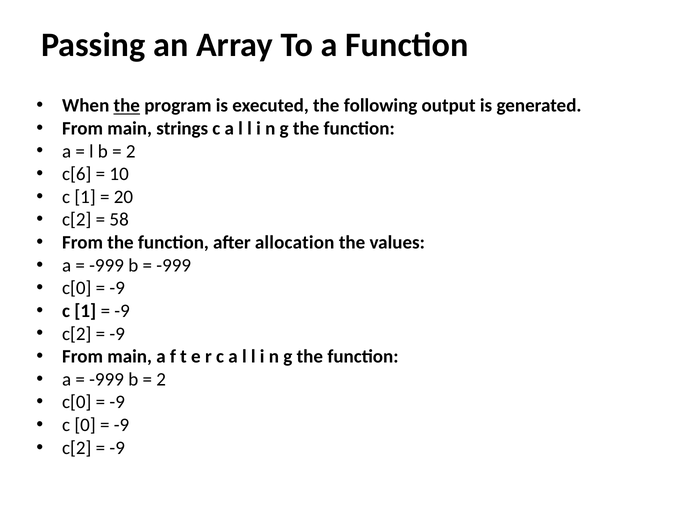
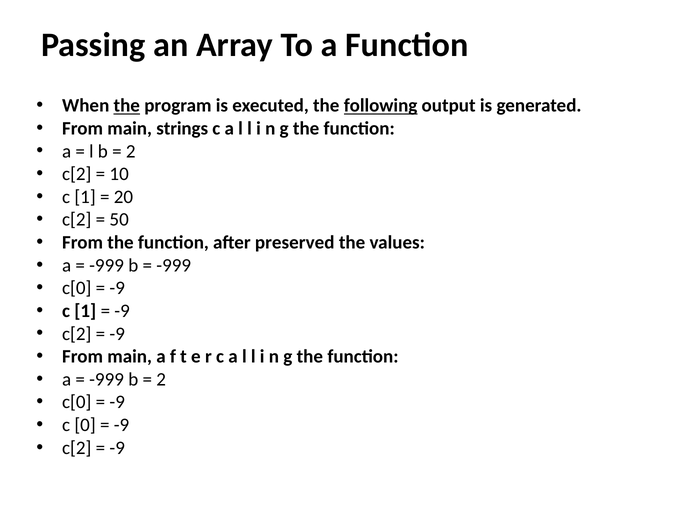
following underline: none -> present (381, 106)
c[6: c[6 -> c[2 (77, 174)
58: 58 -> 50 (119, 220)
allocation: allocation -> preserved (295, 243)
